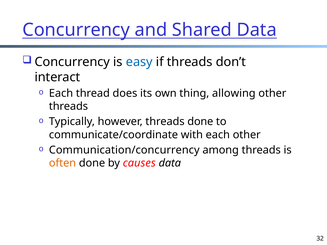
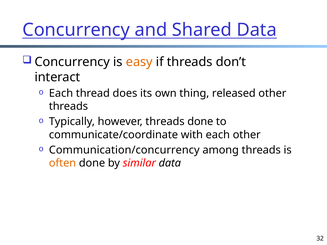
easy colour: blue -> orange (139, 62)
allowing: allowing -> released (234, 93)
causes: causes -> similar (139, 163)
